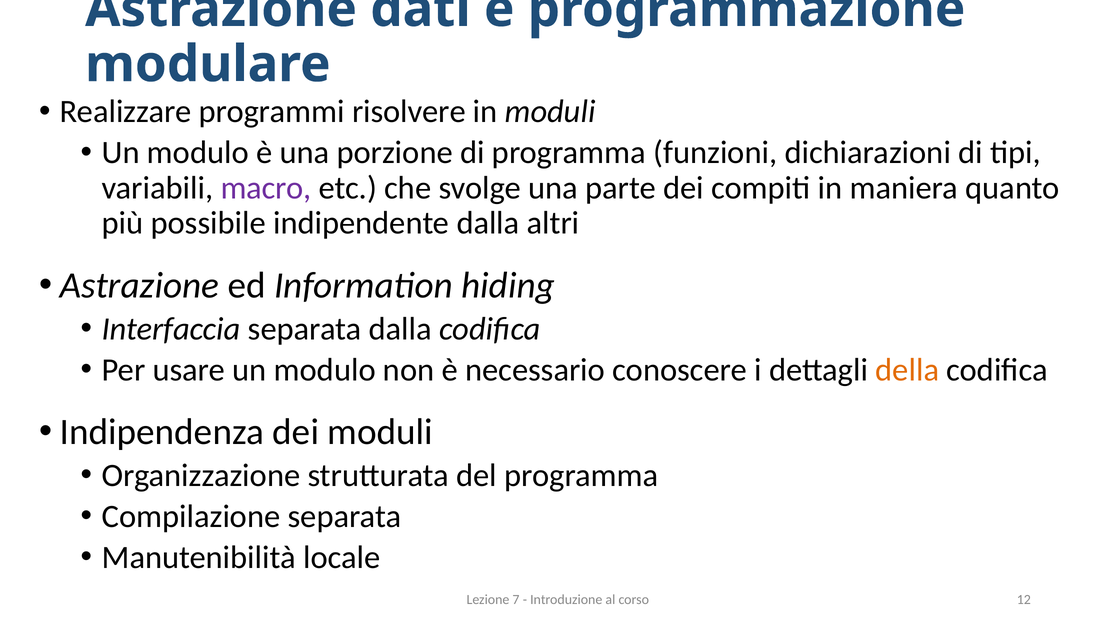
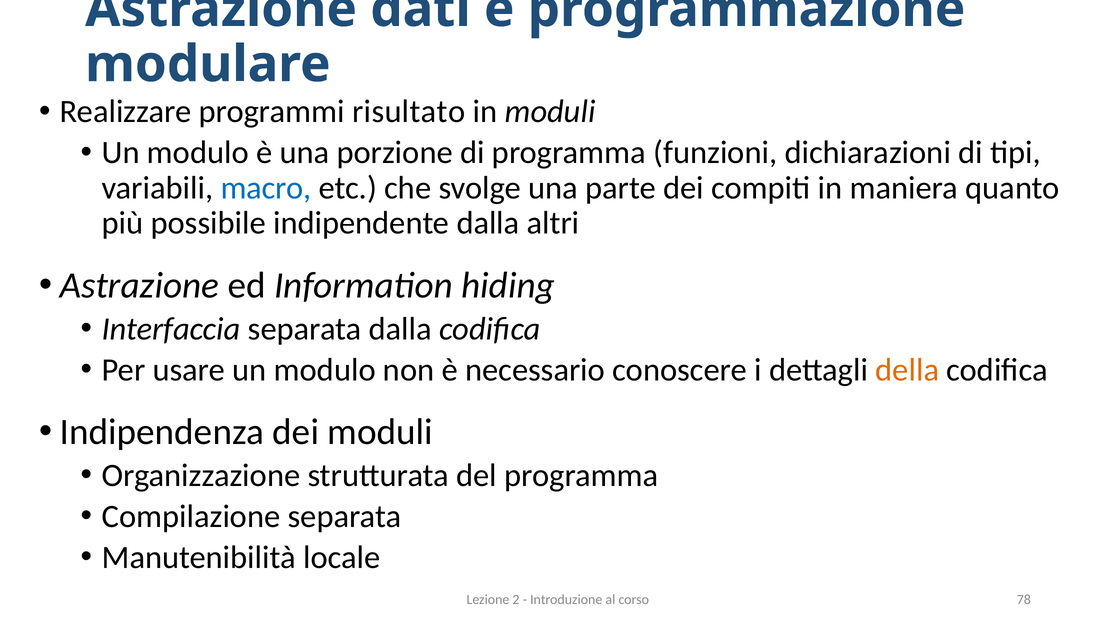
risolvere: risolvere -> risultato (409, 112)
macro colour: purple -> blue (266, 188)
7: 7 -> 2 (516, 599)
12: 12 -> 78 (1024, 599)
